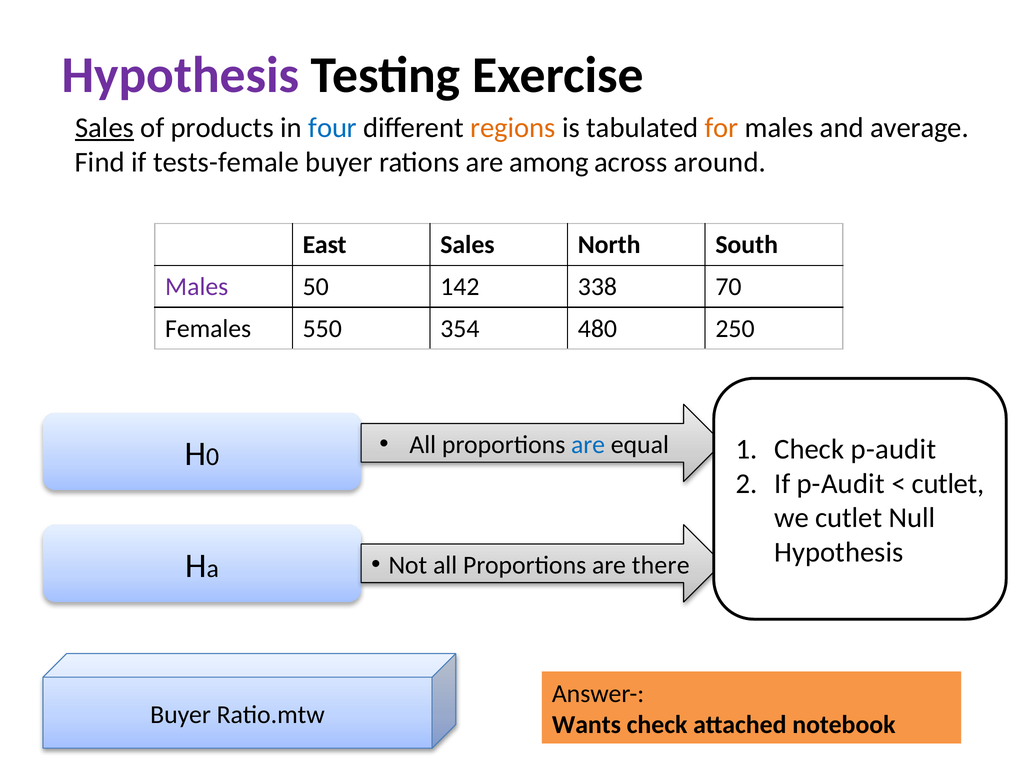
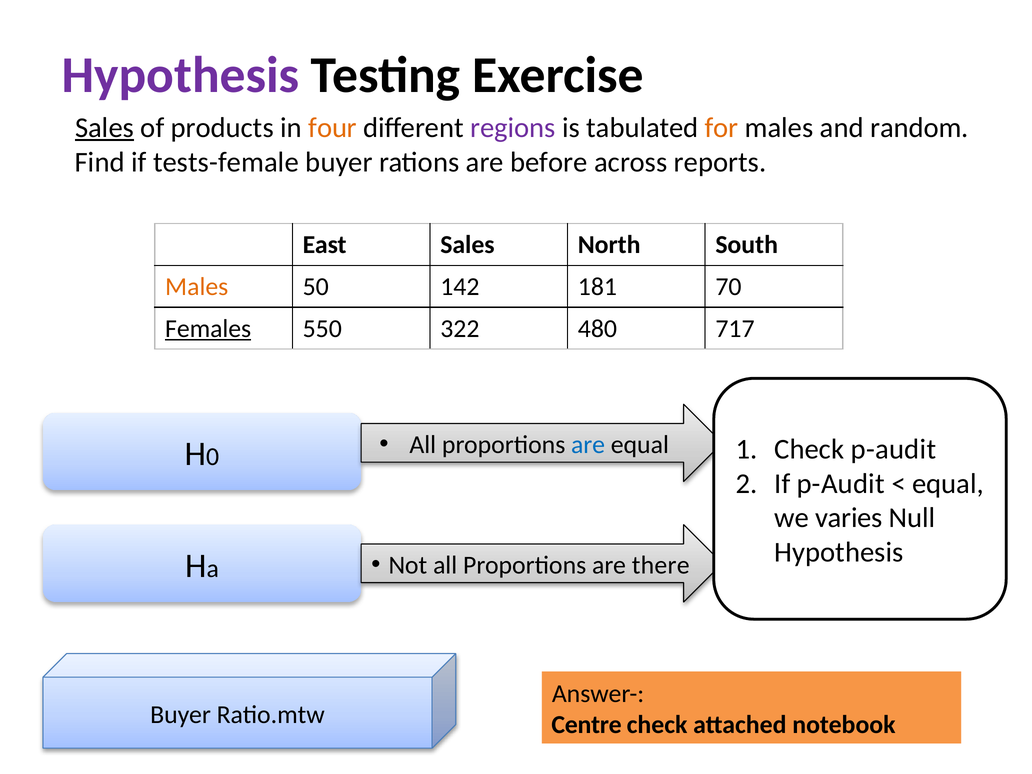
four colour: blue -> orange (333, 128)
regions colour: orange -> purple (513, 128)
average: average -> random (919, 128)
among: among -> before (549, 162)
around: around -> reports (720, 162)
Males colour: purple -> orange (197, 287)
338: 338 -> 181 (597, 287)
Females underline: none -> present (208, 329)
354: 354 -> 322 (460, 329)
250: 250 -> 717 (735, 329)
cutlet: cutlet -> equal (948, 484)
we cutlet: cutlet -> varies (849, 518)
Wants: Wants -> Centre (587, 725)
